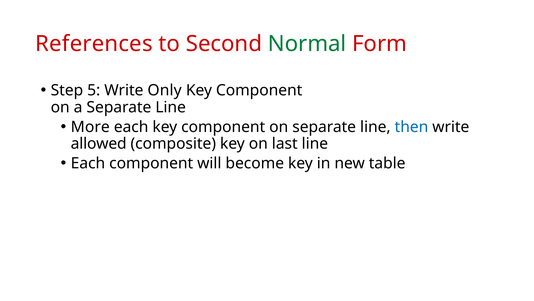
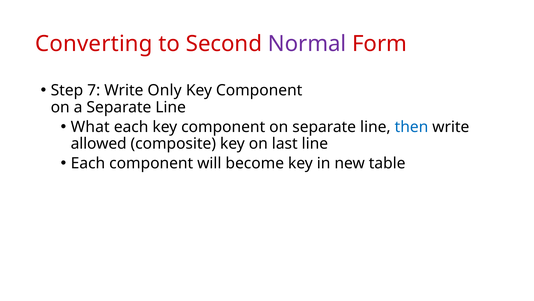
References: References -> Converting (94, 44)
Normal colour: green -> purple (307, 44)
5: 5 -> 7 (94, 90)
More: More -> What (90, 127)
